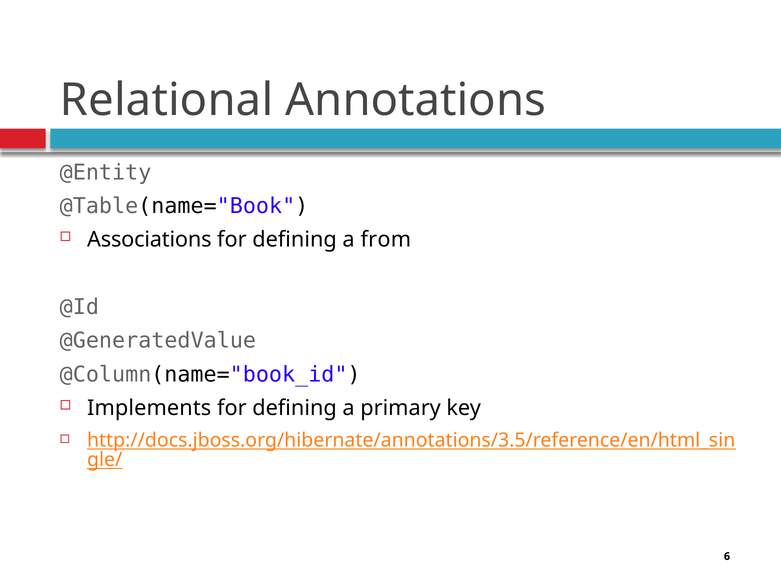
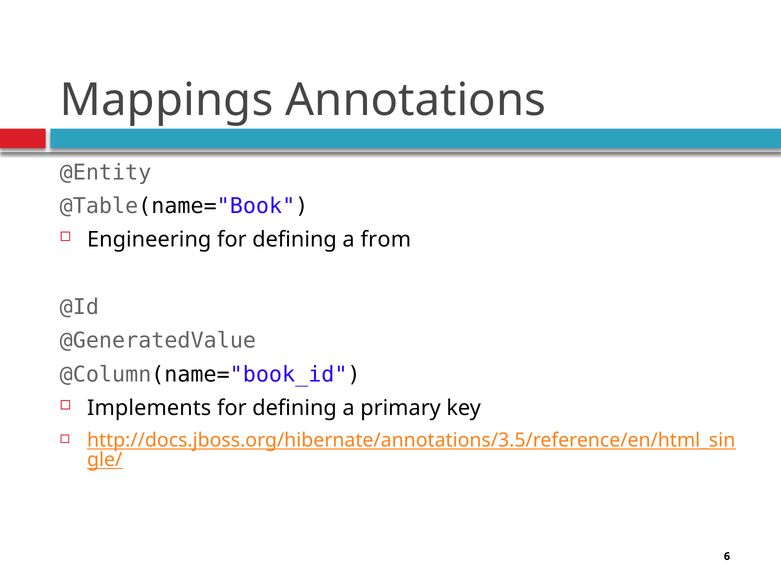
Relational: Relational -> Mappings (167, 100)
Associations: Associations -> Engineering (149, 240)
